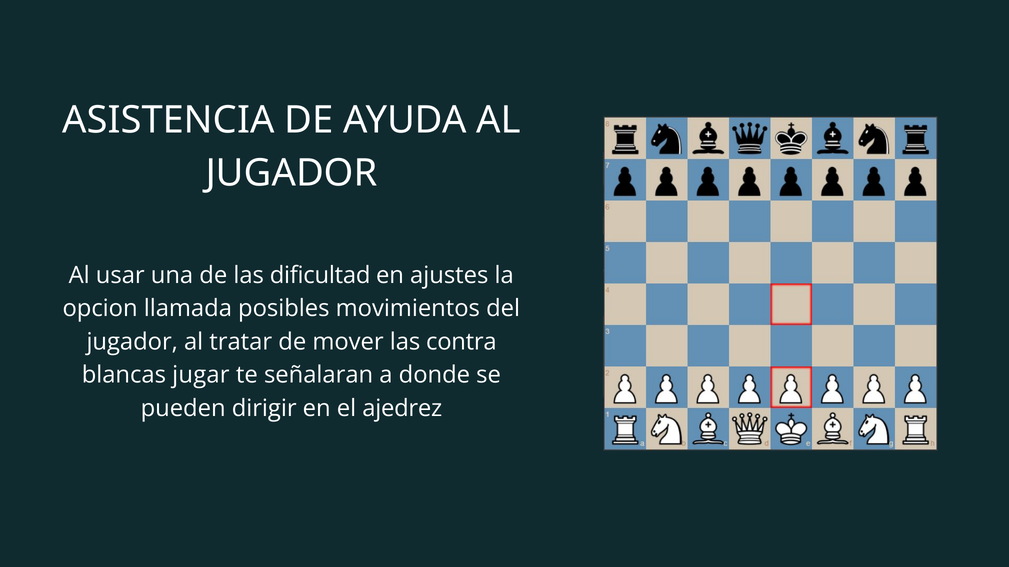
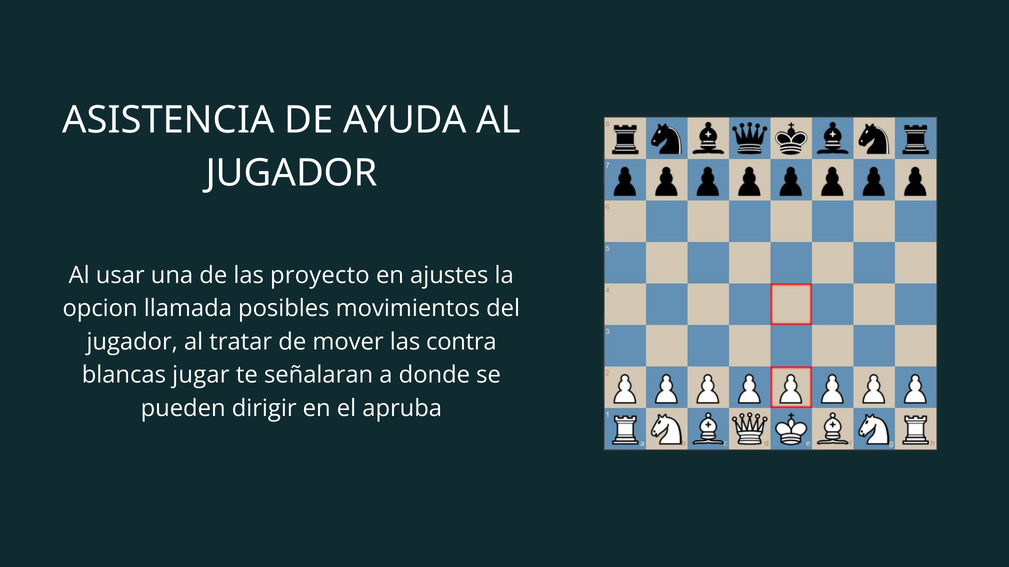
dificultad: dificultad -> proyecto (320, 275)
ajedrez: ajedrez -> apruba (402, 409)
